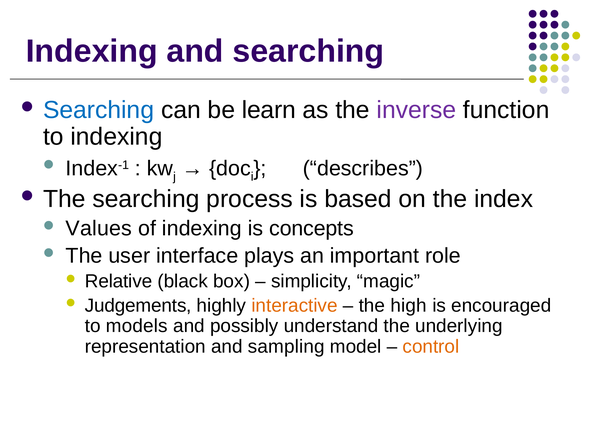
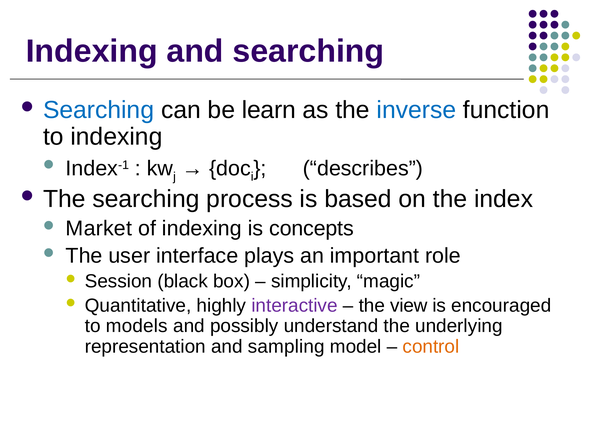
inverse colour: purple -> blue (416, 110)
Values: Values -> Market (99, 228)
Relative: Relative -> Session (118, 281)
Judgements: Judgements -> Quantitative (138, 305)
interactive colour: orange -> purple (295, 305)
high: high -> view (409, 305)
